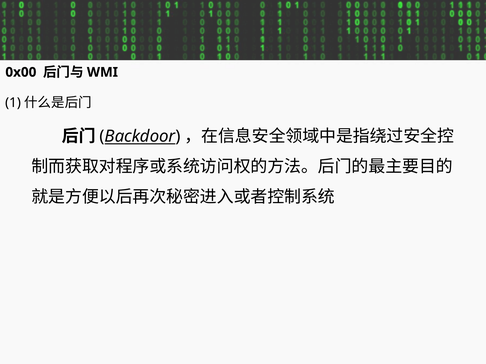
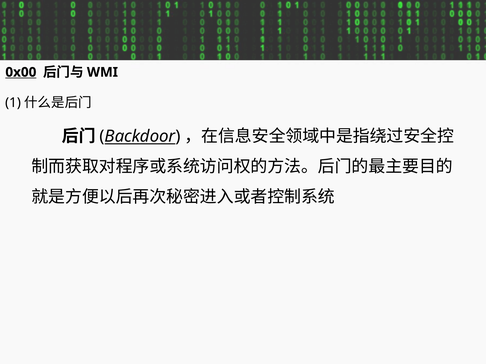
0x00 underline: none -> present (21, 72)
